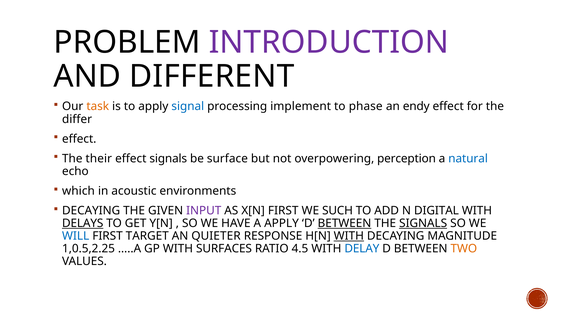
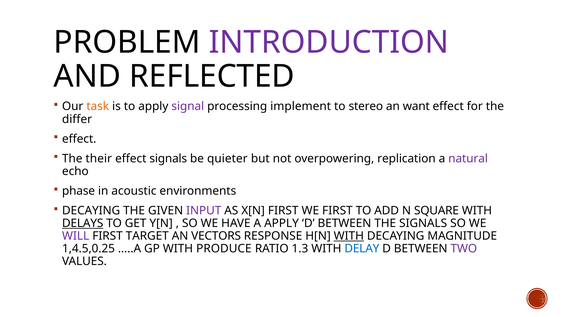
DIFFERENT: DIFFERENT -> REFLECTED (212, 76)
signal colour: blue -> purple (188, 106)
phase: phase -> stereo (366, 106)
endy: endy -> want (416, 106)
surface: surface -> quieter (227, 158)
perception: perception -> replication (406, 158)
natural colour: blue -> purple (468, 158)
which: which -> phase (79, 191)
WE SUCH: SUCH -> FIRST (337, 210)
DIGITAL: DIGITAL -> SQUARE (436, 210)
BETWEEN underline: present -> none (344, 223)
SIGNALS underline: present -> none (423, 223)
WILL colour: blue -> purple (76, 236)
QUIETER: QUIETER -> VECTORS (216, 236)
1,0.5,2.25: 1,0.5,2.25 -> 1,4.5,0.25 (89, 248)
SURFACES: SURFACES -> PRODUCE (224, 248)
4.5: 4.5 -> 1.3 (300, 248)
TWO colour: orange -> purple (464, 248)
